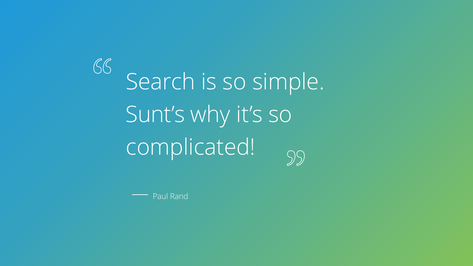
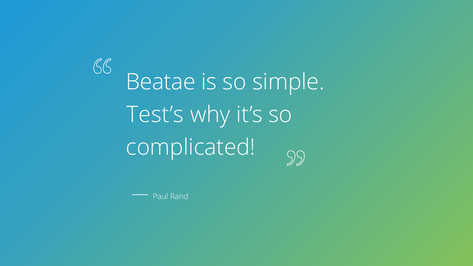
Search: Search -> Beatae (161, 82)
Sunt’s: Sunt’s -> Test’s (155, 115)
